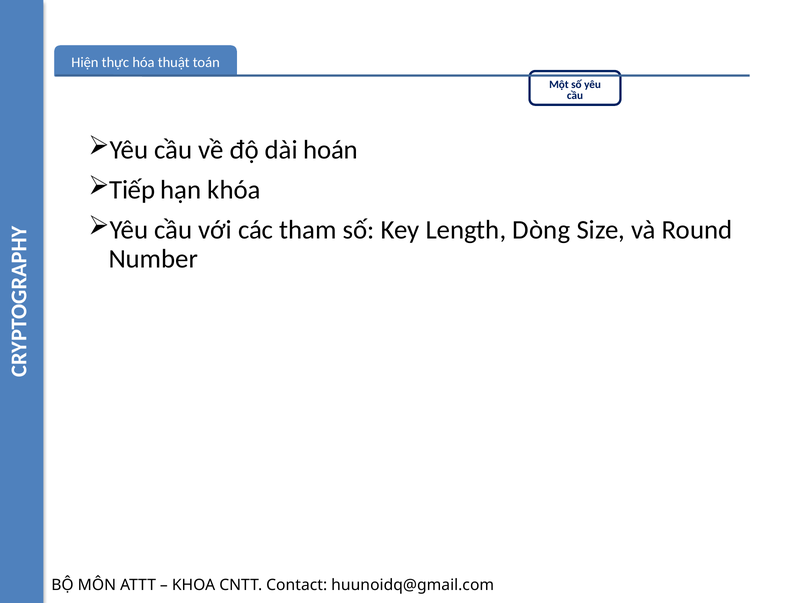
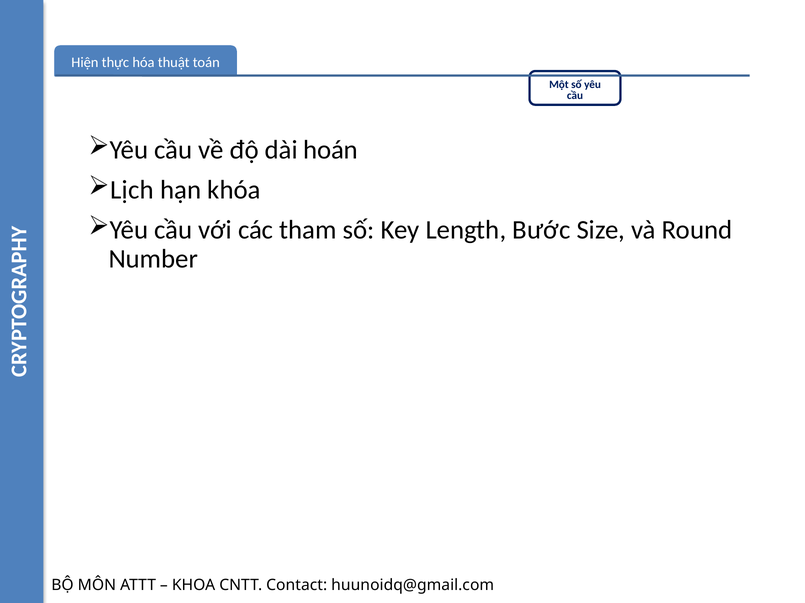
Tiếp: Tiếp -> Lịch (132, 190)
Dòng: Dòng -> Bước (541, 230)
